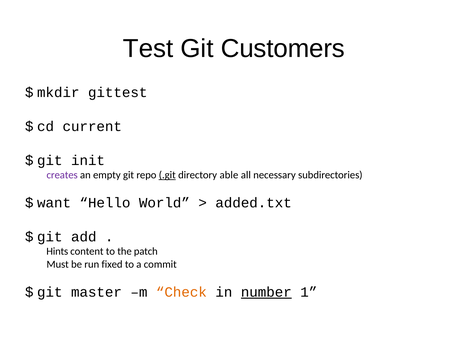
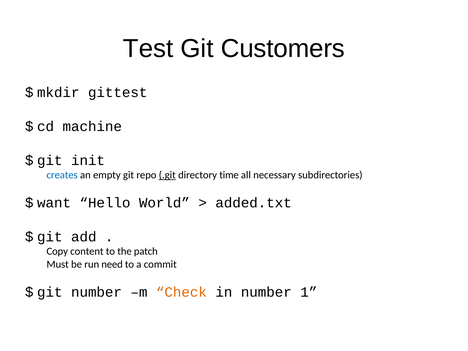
current: current -> machine (92, 126)
creates colour: purple -> blue (62, 175)
able: able -> time (229, 175)
Hints: Hints -> Copy (57, 251)
fixed: fixed -> need (112, 264)
git master: master -> number (96, 292)
number underline: present -> none (266, 292)
